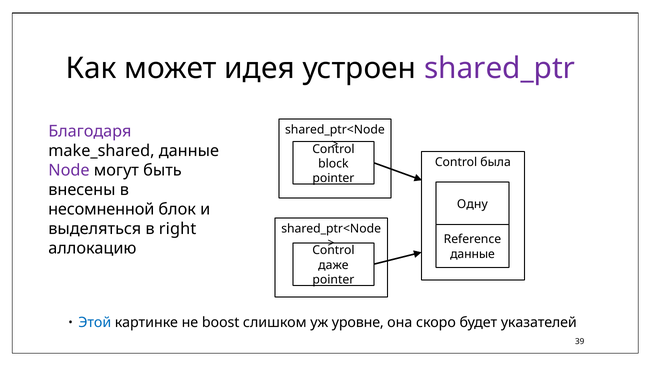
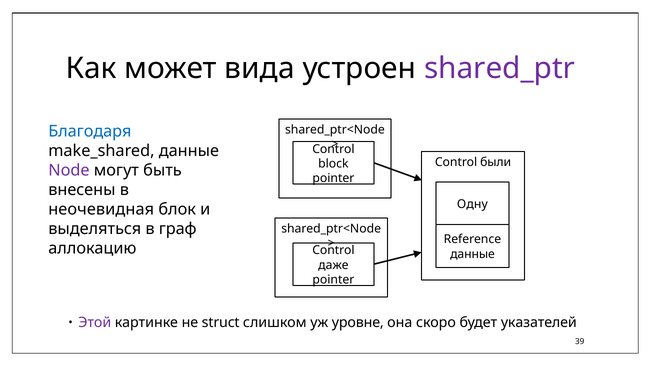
идея: идея -> вида (260, 69)
Благодаря colour: purple -> blue (90, 131)
была: была -> были (496, 162)
несомненной: несомненной -> неочевидная (101, 209)
right: right -> граф (178, 229)
Этой colour: blue -> purple (95, 323)
boost: boost -> struct (221, 323)
